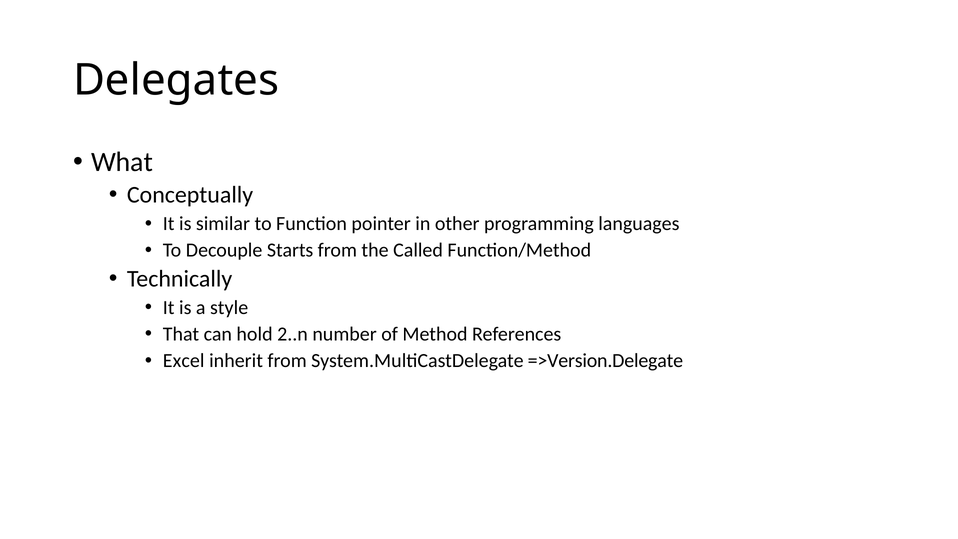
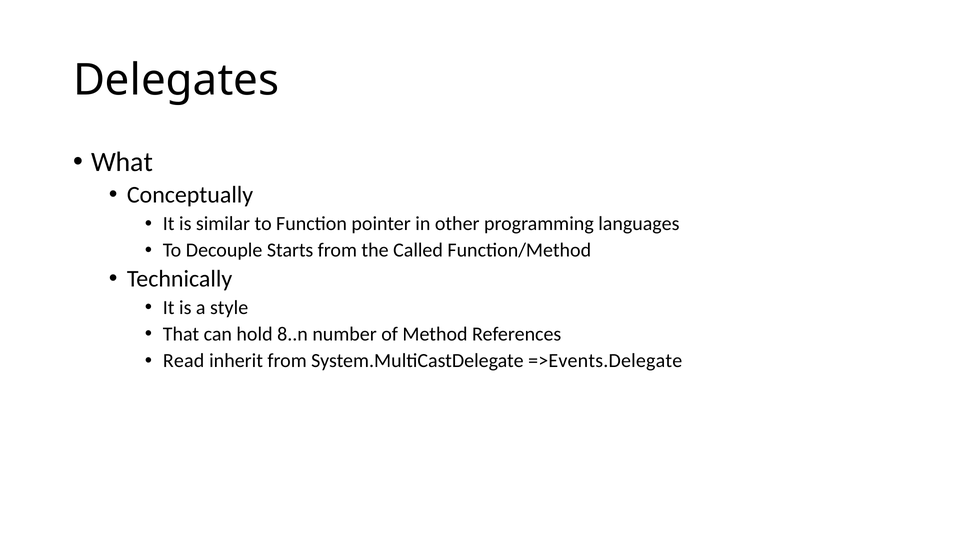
2..n: 2..n -> 8..n (292, 334)
Excel: Excel -> Read (184, 361)
=>Version.Delegate: =>Version.Delegate -> =>Events.Delegate (605, 361)
